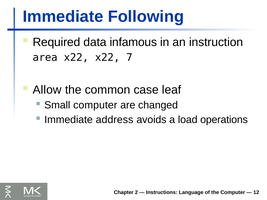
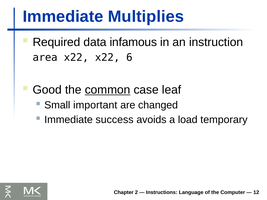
Following: Following -> Multiplies (146, 17)
7: 7 -> 6 (129, 57)
Allow: Allow -> Good (47, 90)
common underline: none -> present (108, 90)
Small computer: computer -> important (95, 105)
address: address -> success (115, 120)
operations: operations -> temporary (224, 120)
